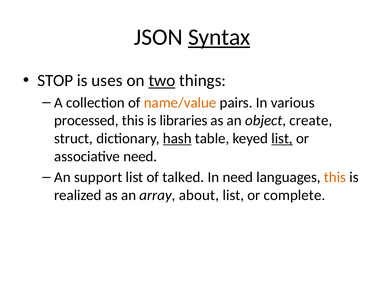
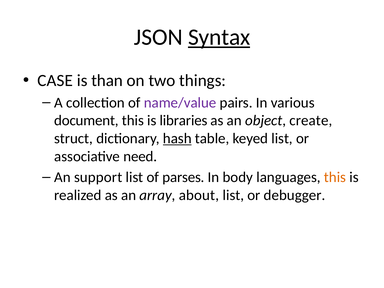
STOP: STOP -> CASE (55, 81)
uses: uses -> than (107, 81)
two underline: present -> none (162, 81)
name/value colour: orange -> purple (180, 103)
processed: processed -> document (86, 121)
list underline: present -> none (282, 138)
talked: talked -> parses (183, 177)
In need: need -> body (238, 177)
complete: complete -> debugger (295, 195)
